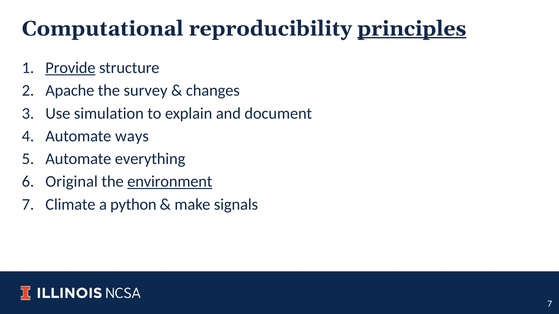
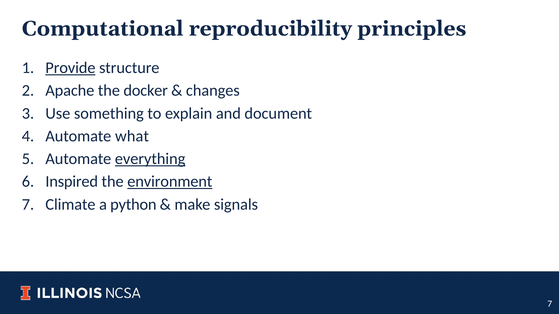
principles underline: present -> none (412, 29)
survey: survey -> docker (146, 91)
simulation: simulation -> something (109, 113)
ways: ways -> what (132, 136)
everything underline: none -> present (150, 159)
Original: Original -> Inspired (72, 182)
